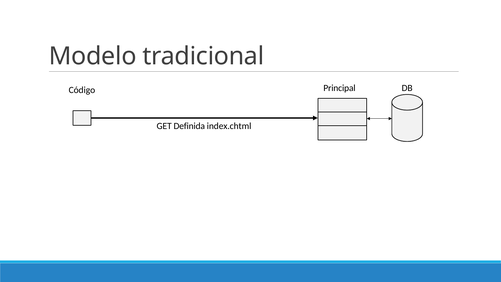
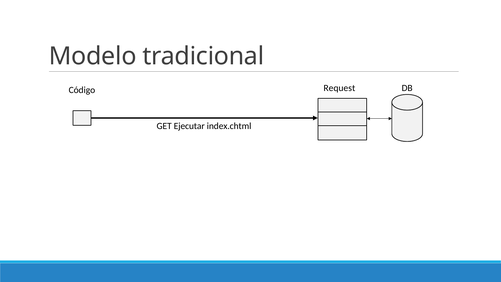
Principal: Principal -> Request (339, 88)
Definida: Definida -> Ejecutar (189, 126)
